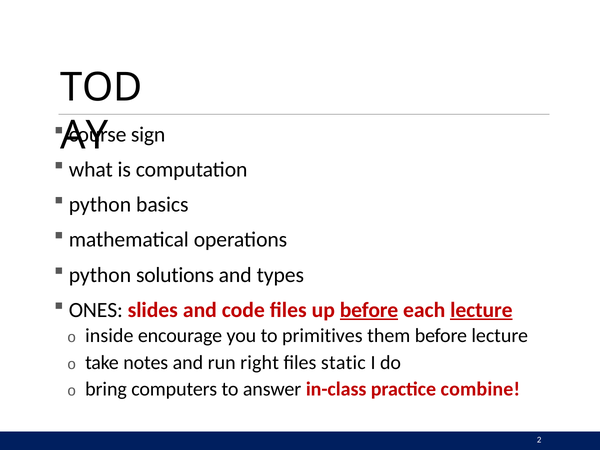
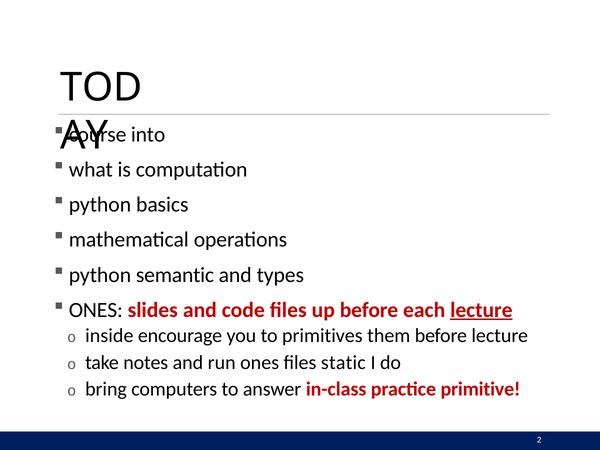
sign: sign -> into (148, 135)
solutions: solutions -> semantic (175, 275)
before underline: present -> none (369, 310)
run right: right -> ones (260, 362)
combine: combine -> primitive (481, 389)
